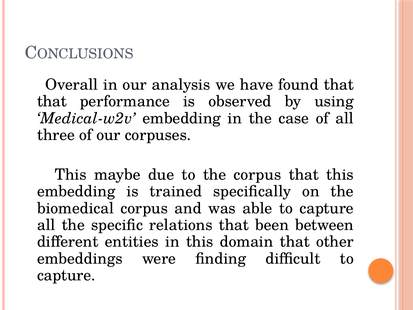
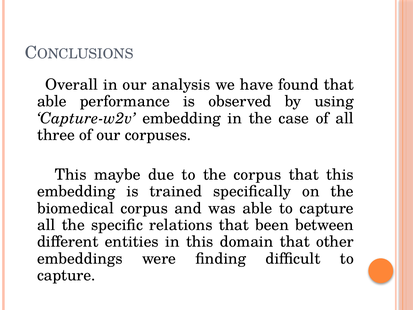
that: that -> able (52, 101)
Medical-w2v: Medical-w2v -> Capture-w2v (86, 118)
